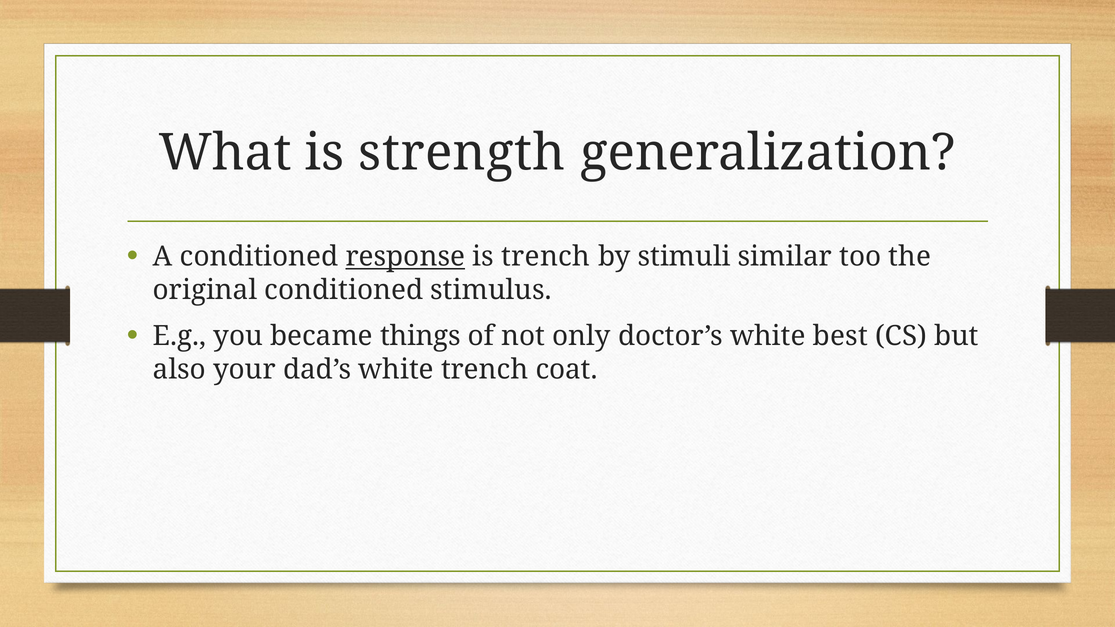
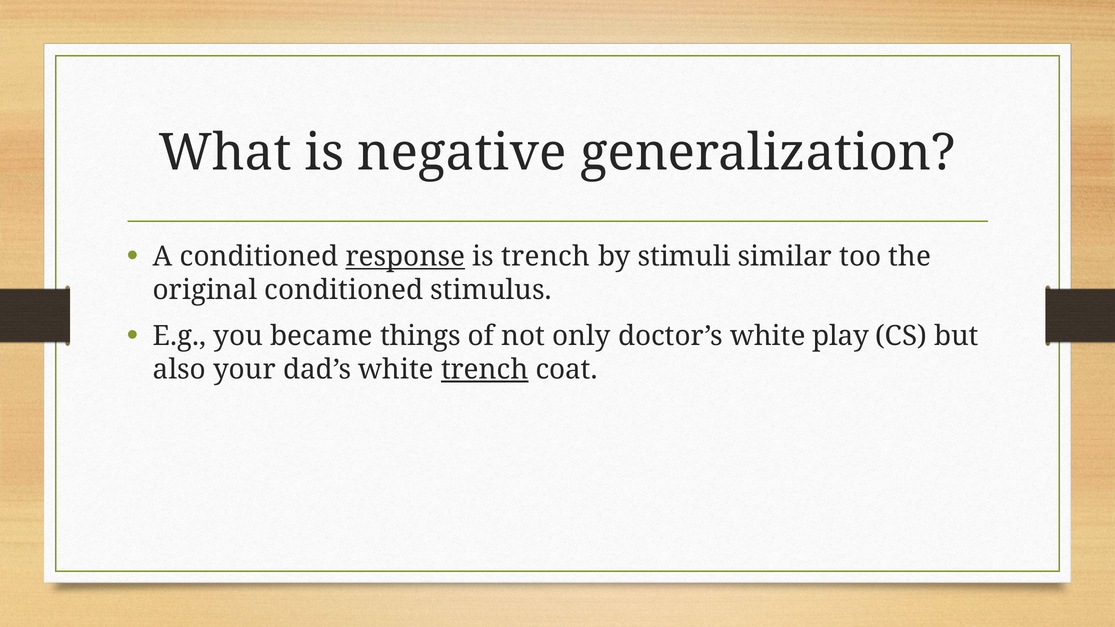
strength: strength -> negative (462, 153)
best: best -> play (841, 336)
trench underline: none -> present (485, 370)
